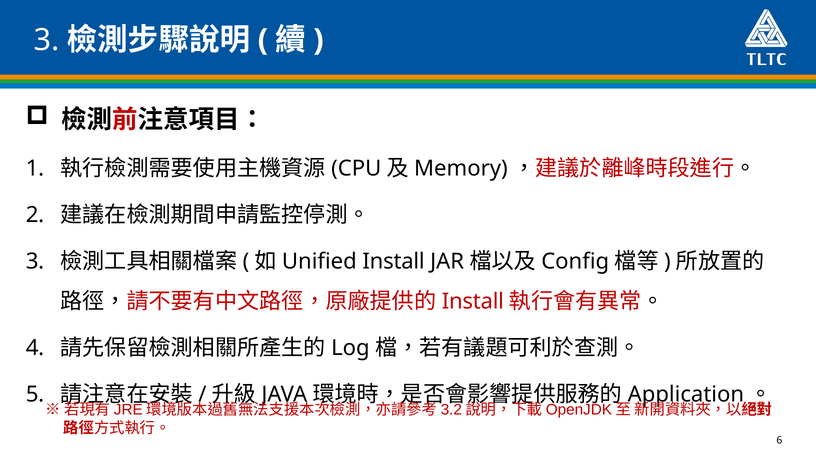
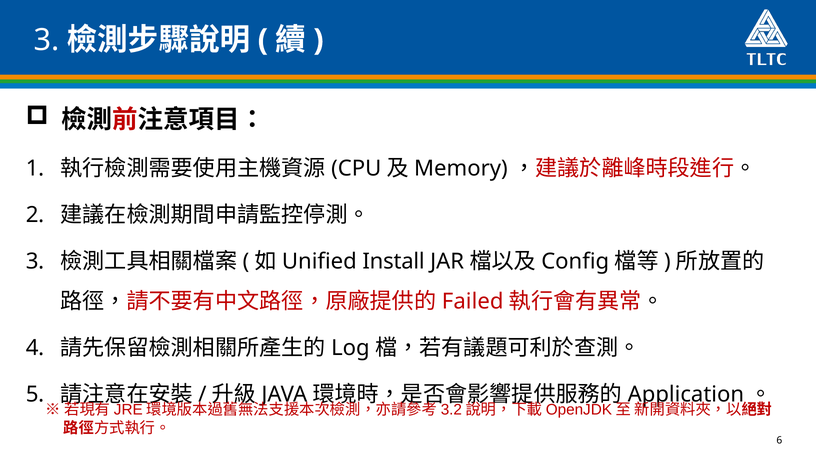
Install: Install -> Failed (473, 301)
